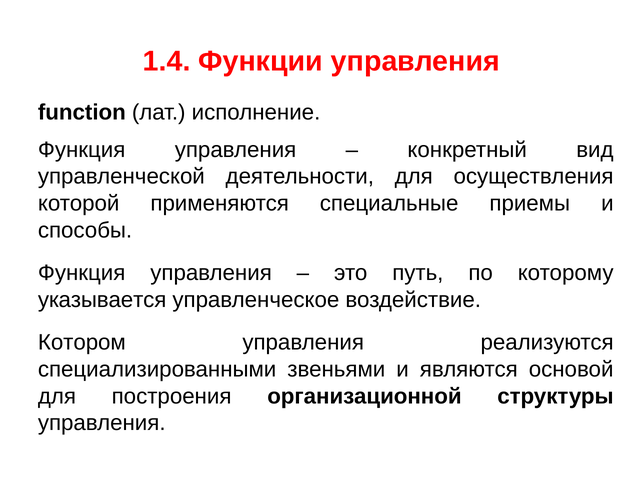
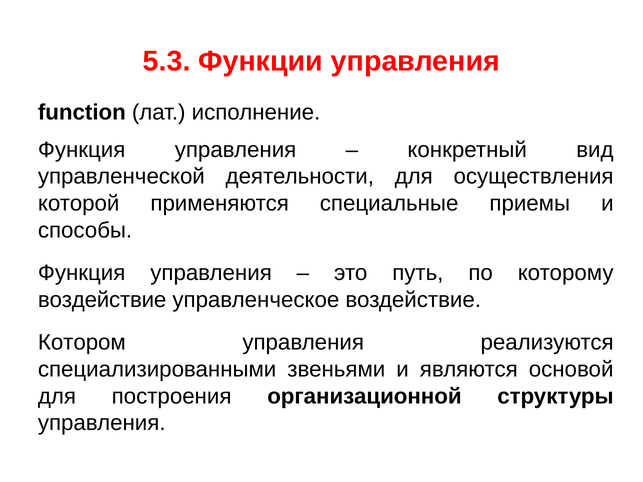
1.4: 1.4 -> 5.3 (167, 62)
указывается: указывается -> воздействие (102, 300)
